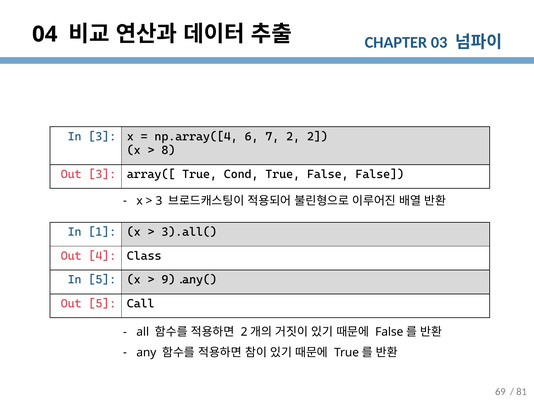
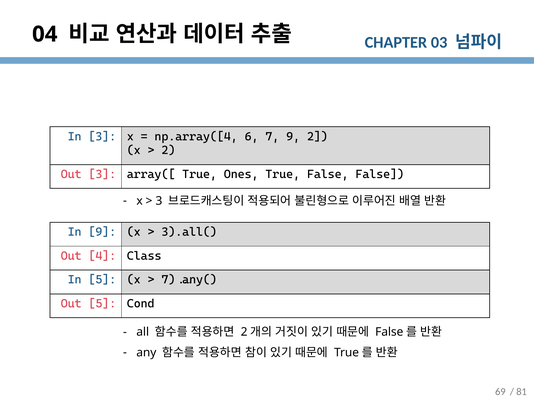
7 2: 2 -> 9 (293, 137)
8: 8 -> 2 (168, 150)
Cond: Cond -> Ones (241, 174)
In 1: 1 -> 9 (102, 232)
9).any(: 9).any( -> 7).any( (189, 280)
Call: Call -> Cond (141, 304)
